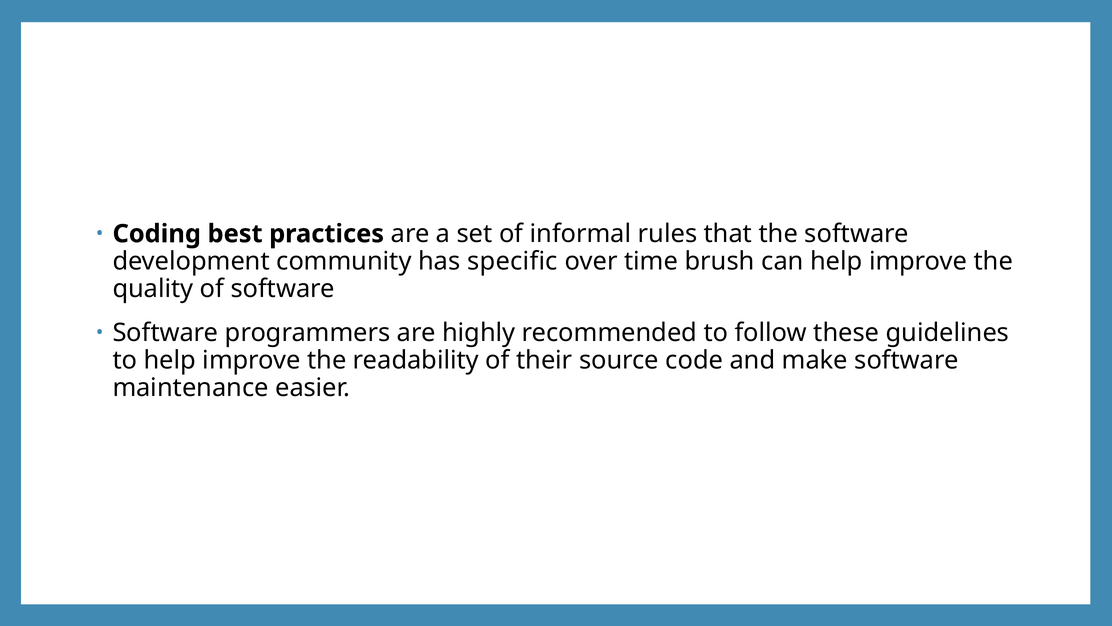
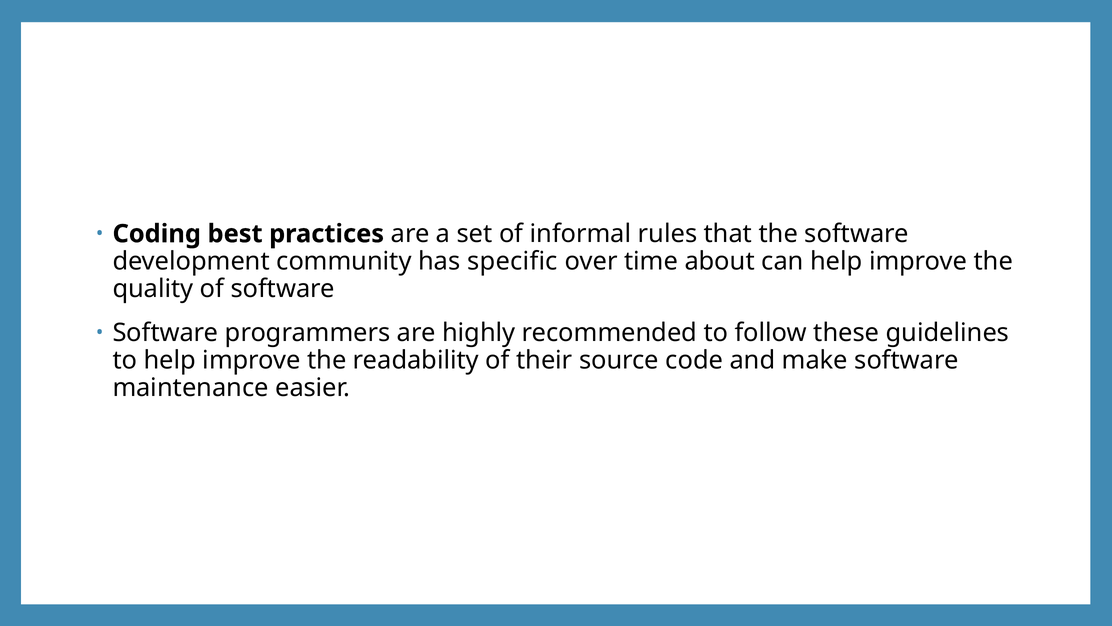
brush: brush -> about (720, 261)
